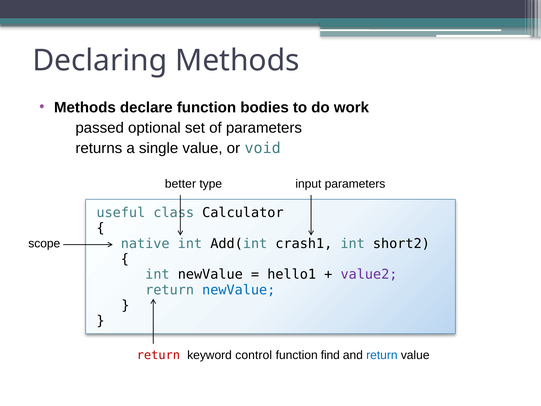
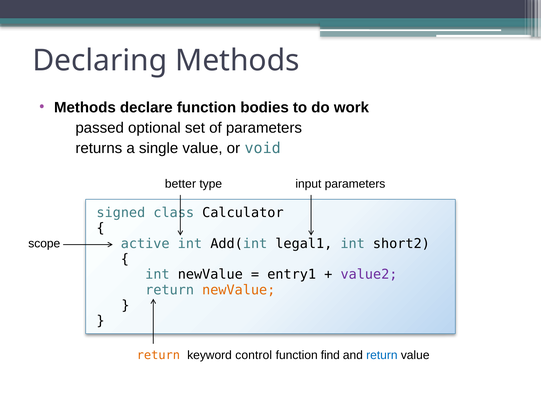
useful: useful -> signed (121, 213)
native: native -> active (145, 243)
crash1: crash1 -> legal1 (304, 243)
hello1: hello1 -> entry1 (292, 274)
newValue colour: blue -> orange (239, 290)
return colour: red -> orange (158, 355)
